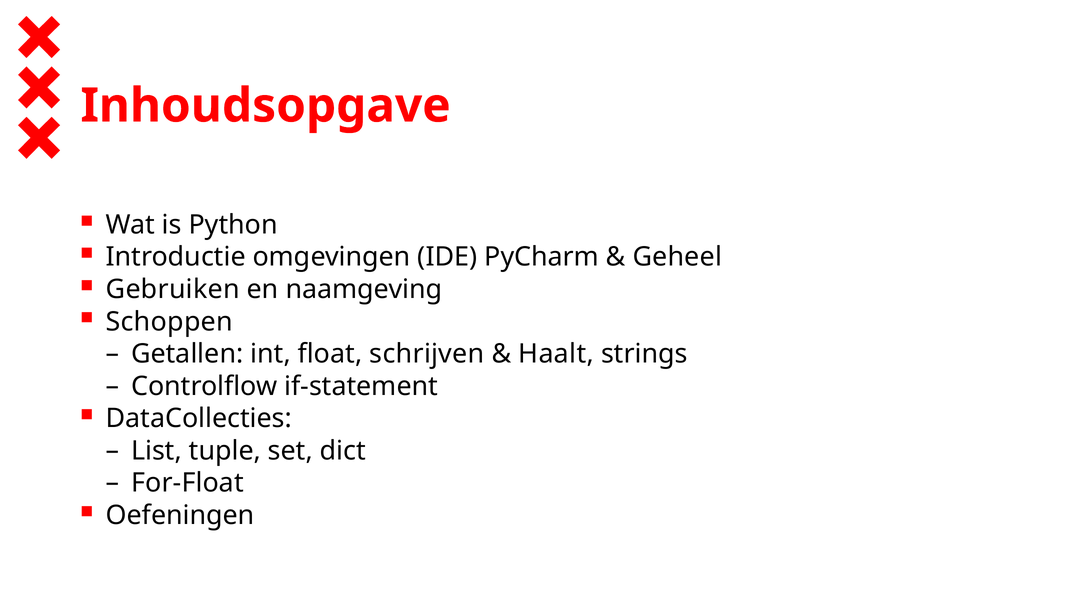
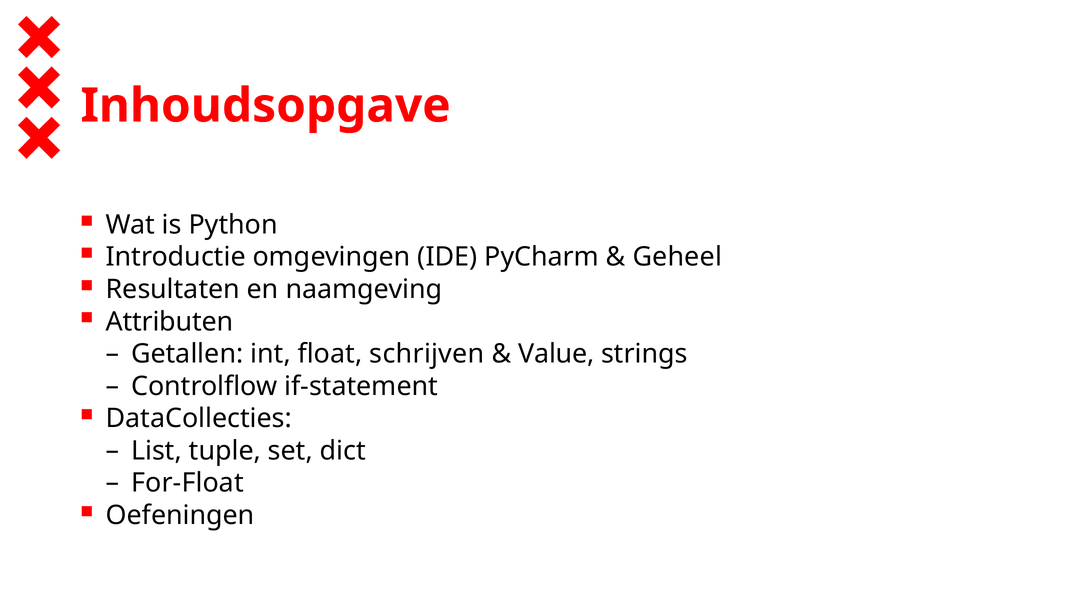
Gebruiken: Gebruiken -> Resultaten (173, 289)
Schoppen: Schoppen -> Attributen (170, 322)
Haalt: Haalt -> Value (556, 354)
